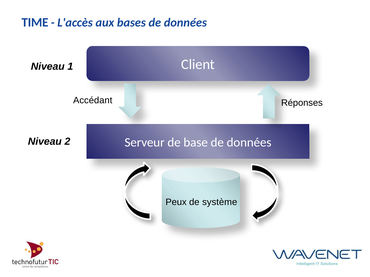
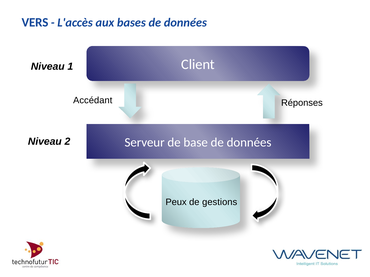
TIME: TIME -> VERS (35, 22)
système: système -> gestions (220, 202)
